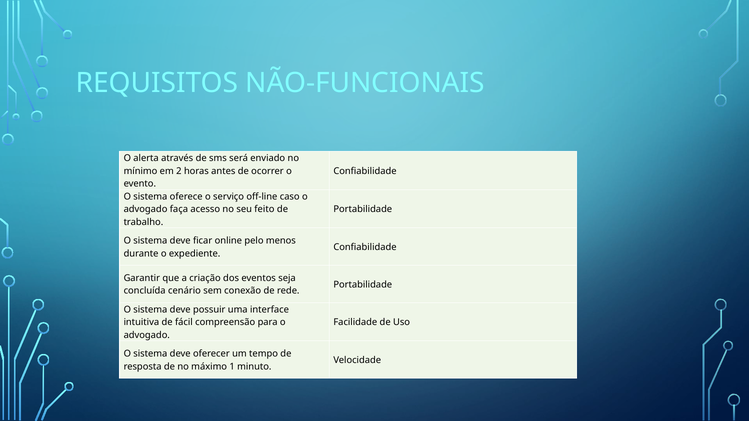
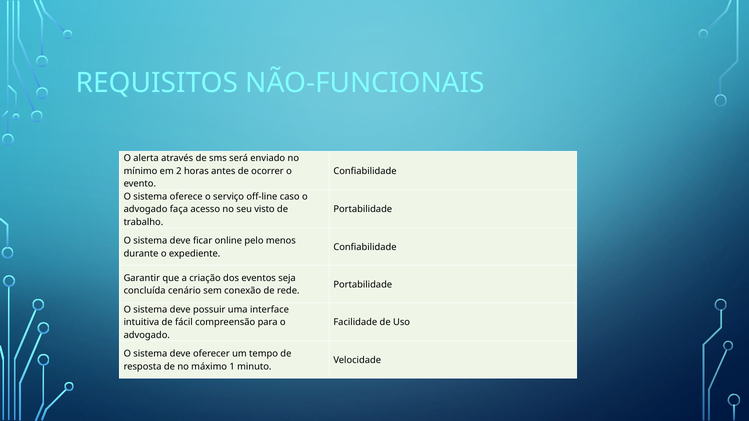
feito: feito -> visto (264, 209)
